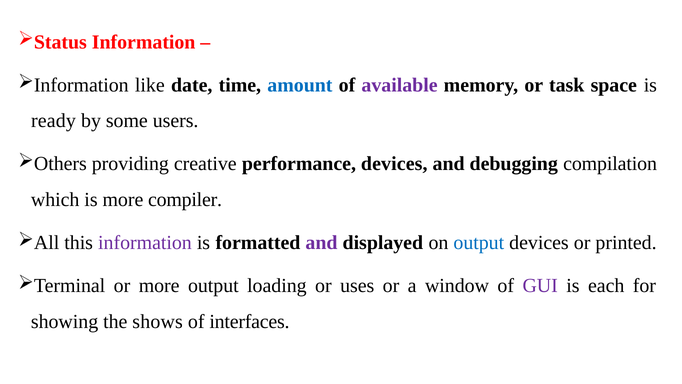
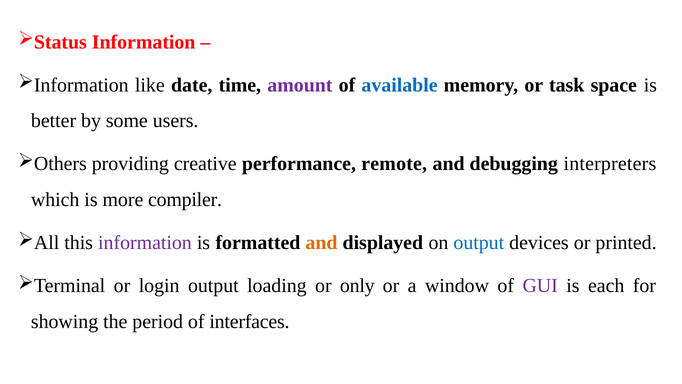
amount colour: blue -> purple (300, 85)
available colour: purple -> blue (400, 85)
ready: ready -> better (54, 121)
performance devices: devices -> remote (394, 164)
compilation: compilation -> interpreters (610, 164)
and colour: purple -> orange (321, 242)
or more: more -> login (159, 285)
uses: uses -> only (357, 285)
shows: shows -> period (158, 321)
